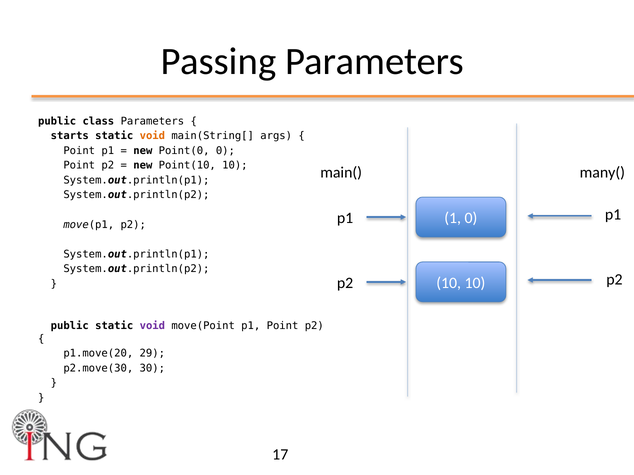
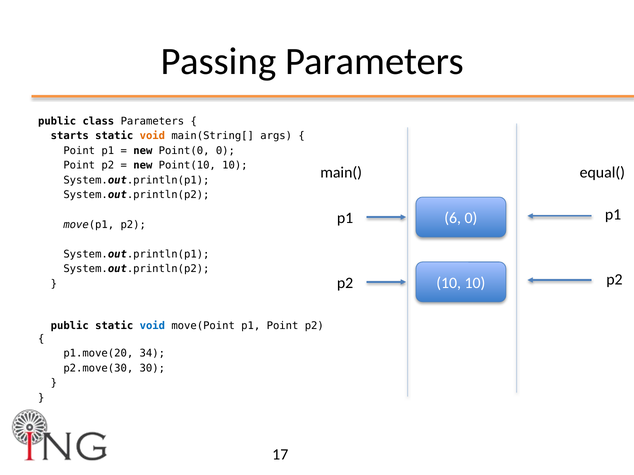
many(: many( -> equal( (602, 173)
1: 1 -> 6 (453, 218)
void colour: purple -> blue (152, 326)
29: 29 -> 34 (152, 354)
